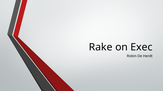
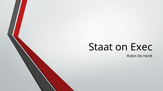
Rake: Rake -> Staat (101, 47)
